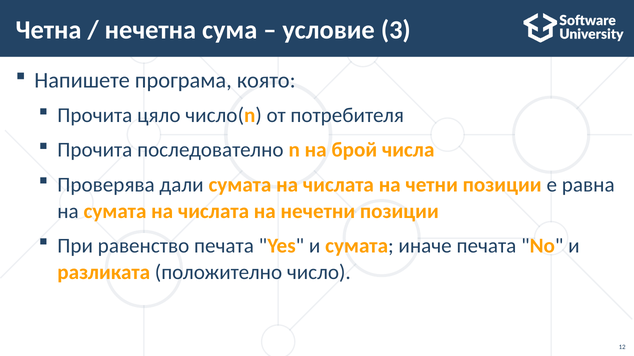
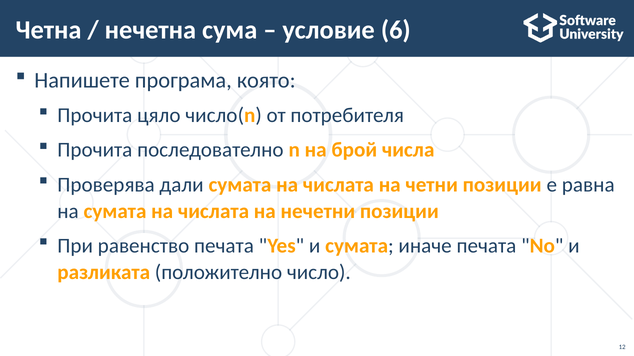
3: 3 -> 6 (396, 30)
